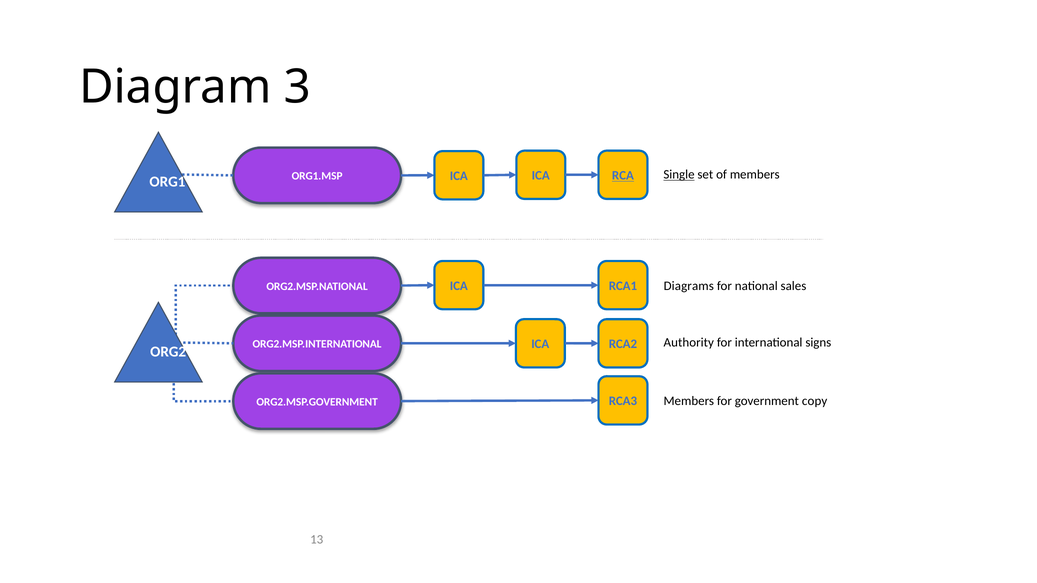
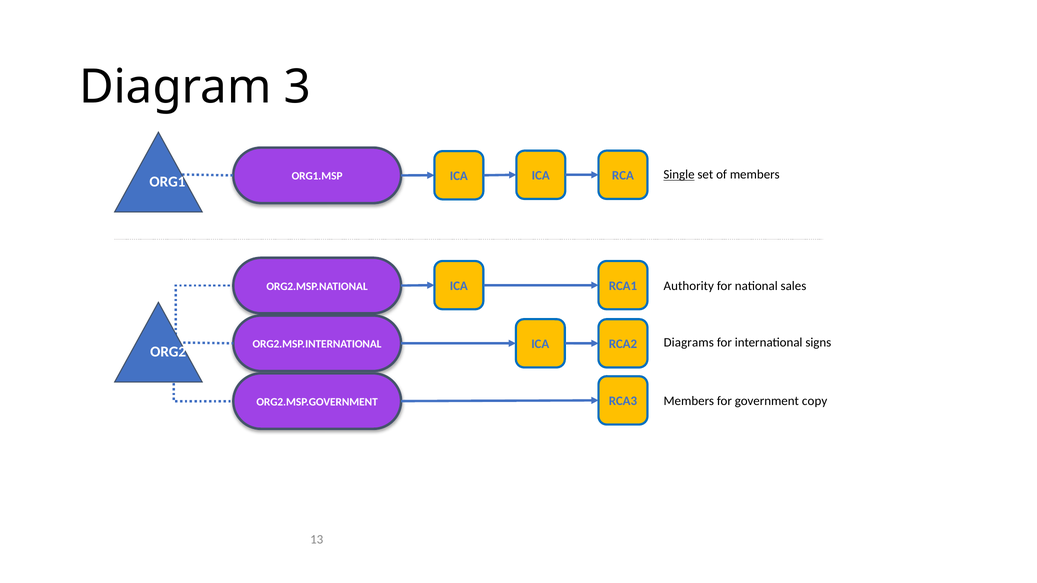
RCA underline: present -> none (623, 176)
Diagrams: Diagrams -> Authority (689, 286)
Authority: Authority -> Diagrams (689, 343)
